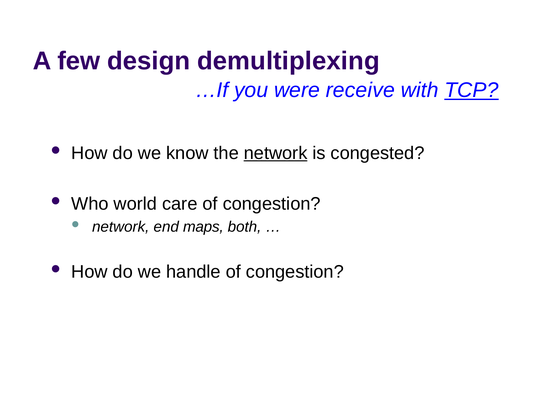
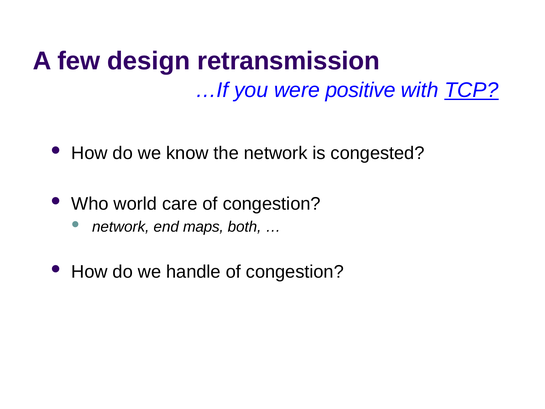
demultiplexing: demultiplexing -> retransmission (289, 61)
receive: receive -> positive (361, 90)
network underline: present -> none (276, 153)
